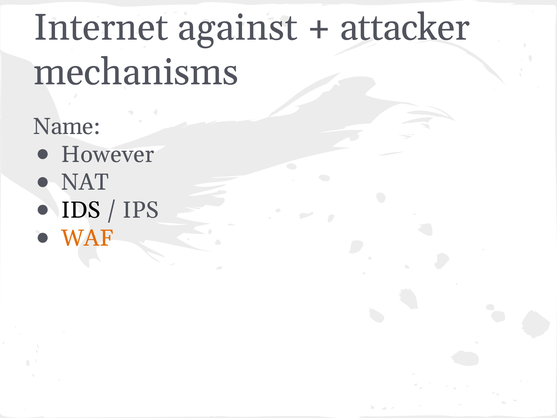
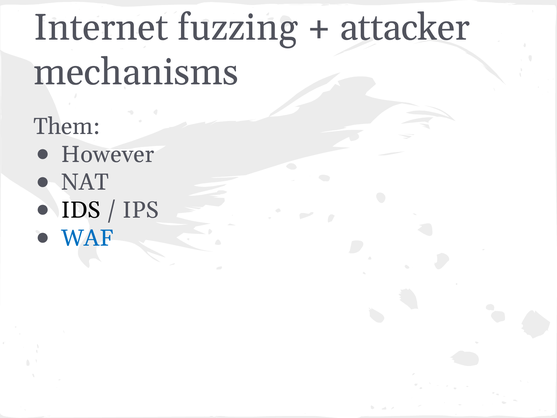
against: against -> fuzzing (238, 28)
Name: Name -> Them (67, 127)
WAF colour: orange -> blue (87, 238)
